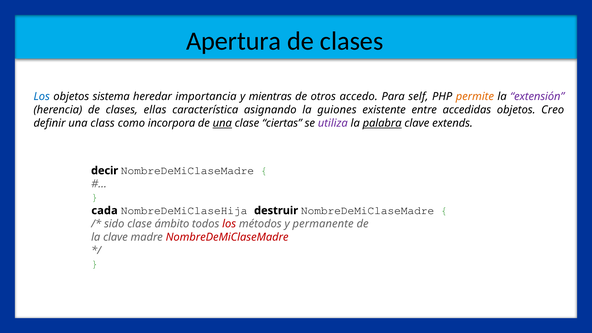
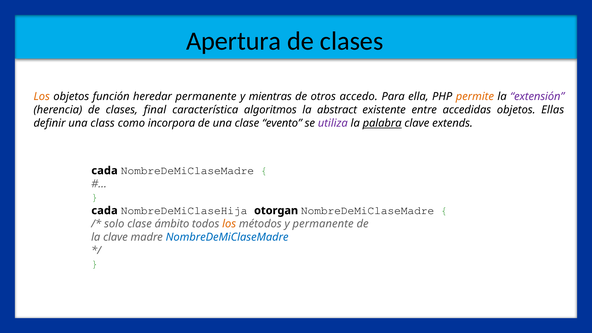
Los colour: blue -> orange (42, 97)
sistema: sistema -> función (111, 97)
heredar importancia: importancia -> permanente (206, 97)
self: self -> ella (418, 97)
ellas: ellas -> final (155, 110)
asignando: asignando -> algoritmos (270, 110)
guiones: guiones -> abstract (337, 110)
Creo: Creo -> Ellas (553, 110)
una underline: present -> none (222, 123)
ciertas: ciertas -> evento (282, 123)
decir: decir -> cada (105, 171)
destruir: destruir -> otorgan (276, 211)
sido: sido -> solo (114, 224)
los colour: red -> orange (229, 224)
NombreDeMiClaseMadre colour: red -> blue (227, 237)
